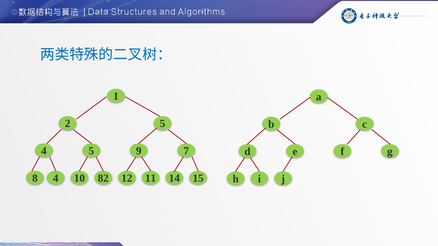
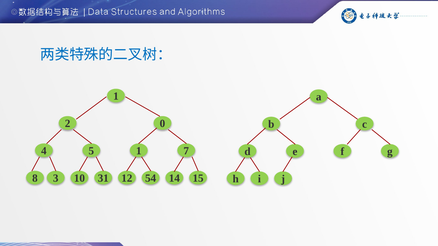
2 5: 5 -> 0 (162, 124)
5 9: 9 -> 1 (139, 151)
8 4: 4 -> 3 (56, 179)
82: 82 -> 31 (103, 179)
11: 11 -> 54 (151, 179)
